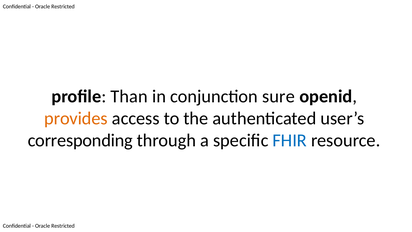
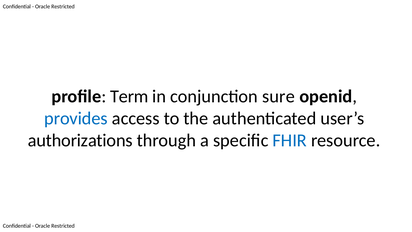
Than: Than -> Term (129, 96)
provides colour: orange -> blue (76, 118)
corresponding: corresponding -> authorizations (80, 140)
